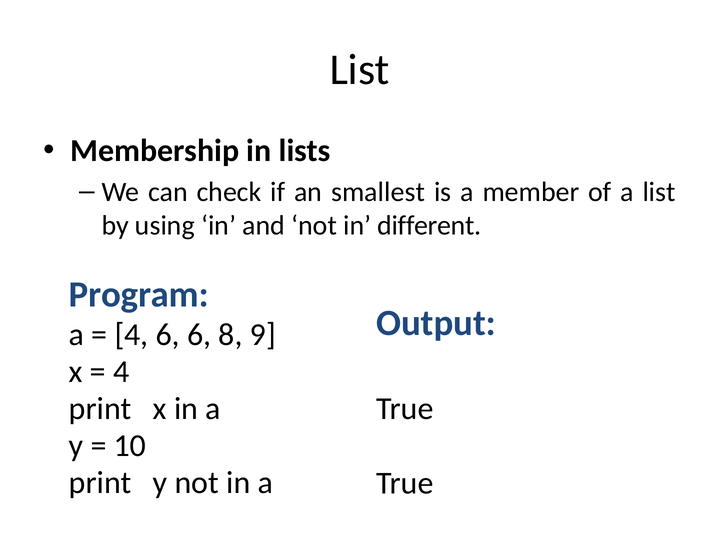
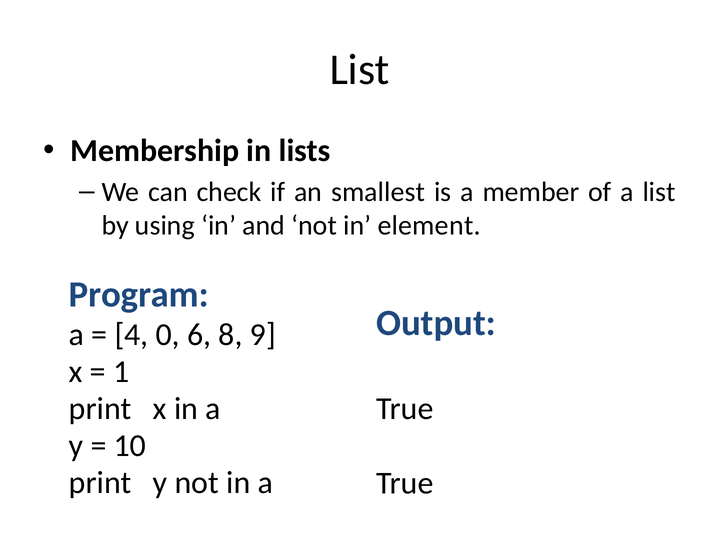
different: different -> element (429, 226)
4 6: 6 -> 0 (168, 335)
4: 4 -> 1 (121, 372)
